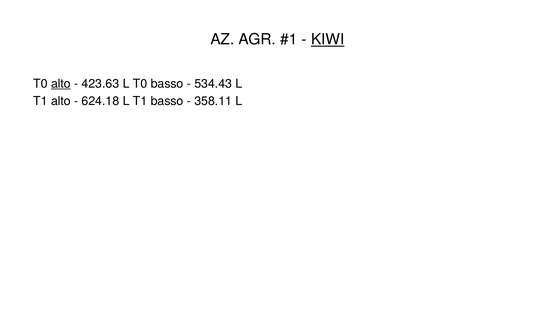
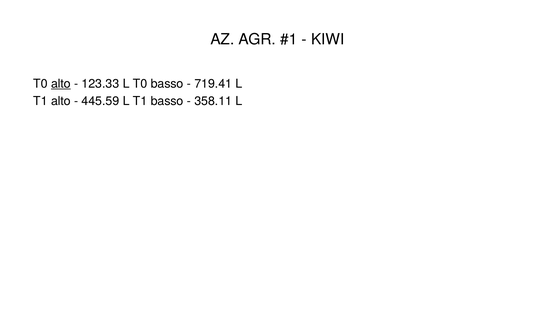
KIWI underline: present -> none (328, 40)
423.63: 423.63 -> 123.33 (100, 84)
534.43: 534.43 -> 719.41 (213, 84)
624.18: 624.18 -> 445.59 (100, 101)
